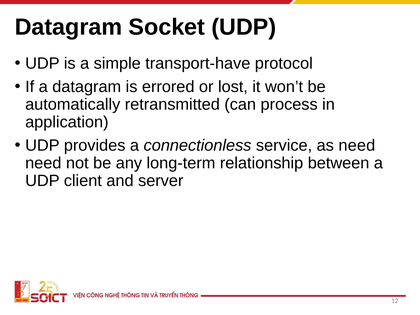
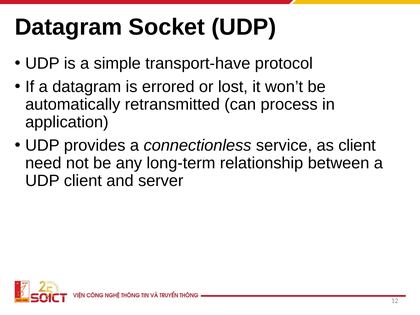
as need: need -> client (357, 146)
